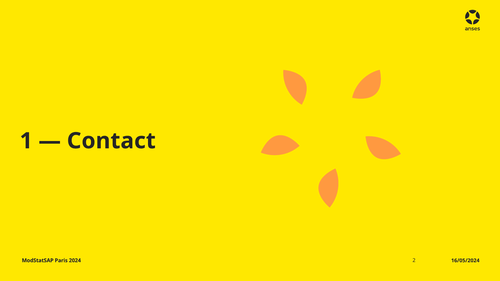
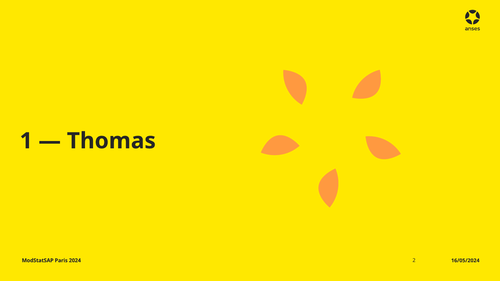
Contact: Contact -> Thomas (111, 141)
